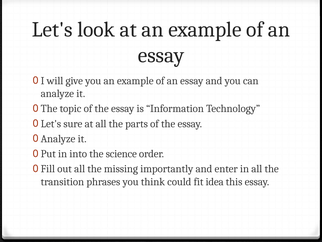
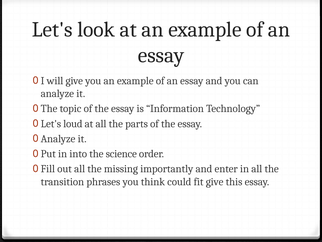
sure: sure -> loud (73, 123)
fit idea: idea -> give (215, 181)
